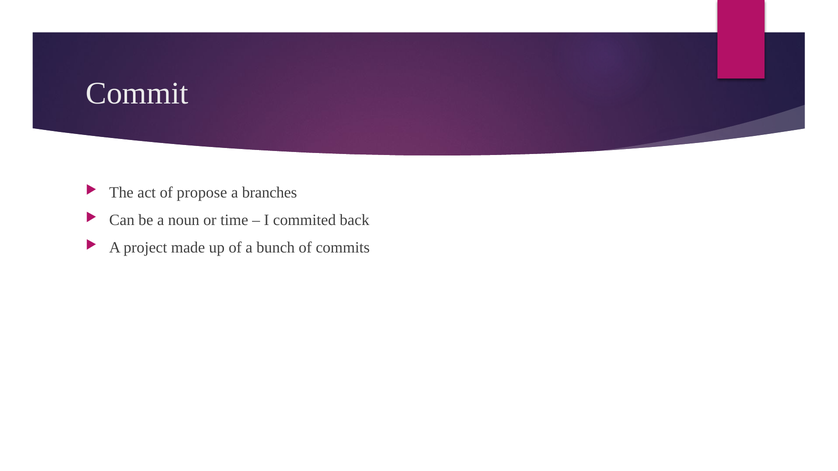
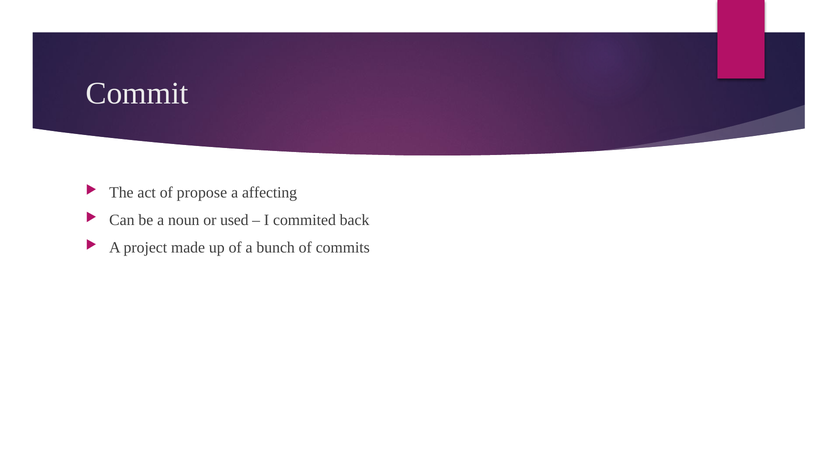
branches: branches -> affecting (270, 193)
time: time -> used (234, 220)
